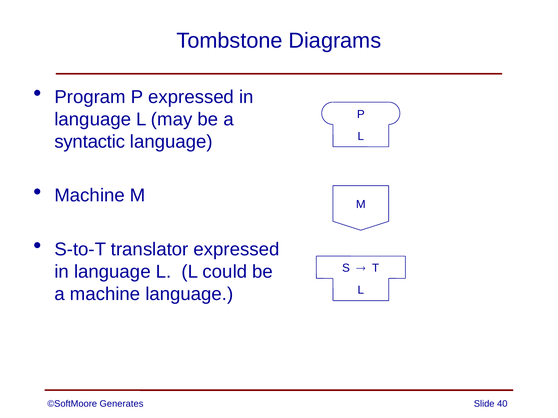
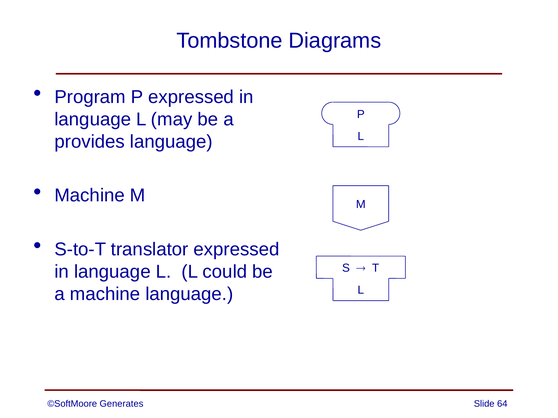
syntactic: syntactic -> provides (90, 142)
40: 40 -> 64 (502, 404)
